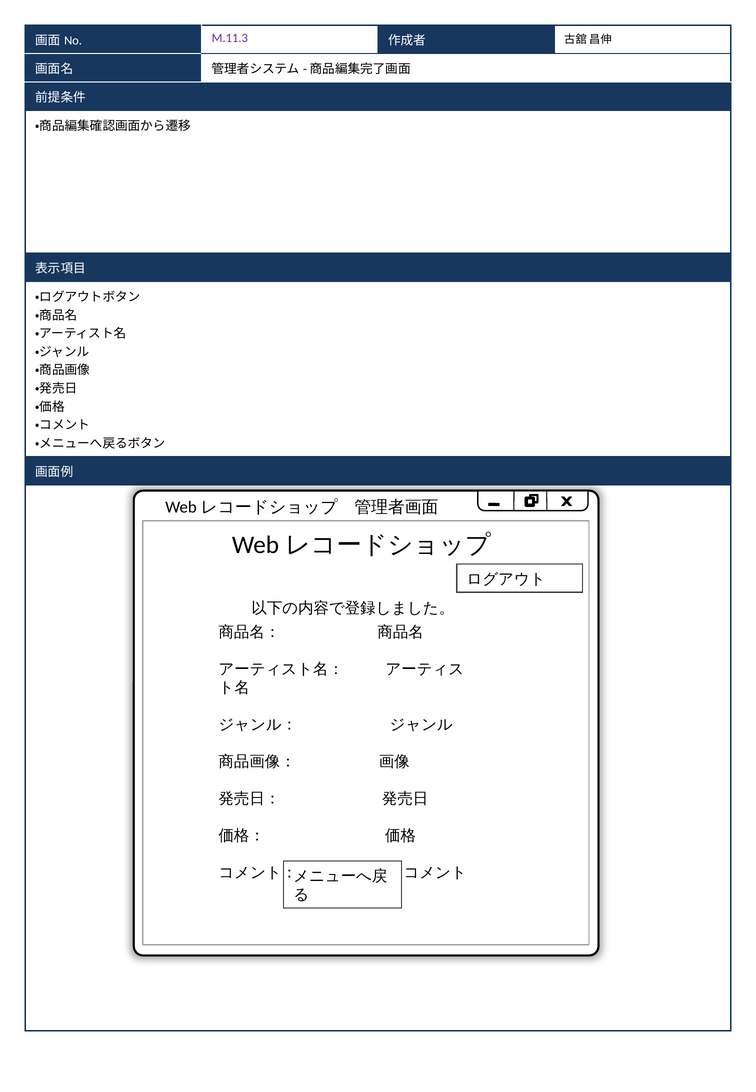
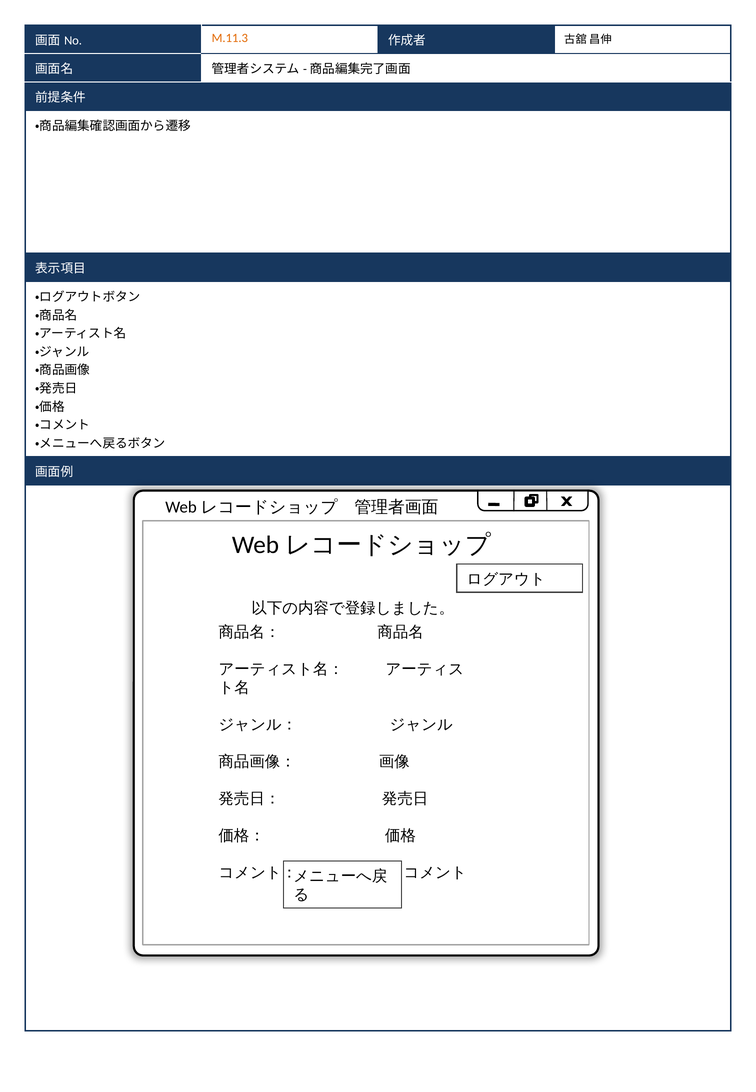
M.11.3 colour: purple -> orange (230, 38)
